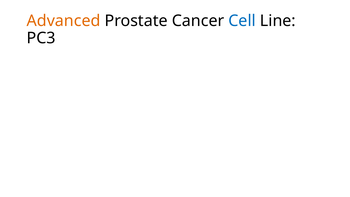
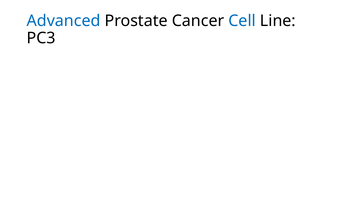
Advanced colour: orange -> blue (64, 21)
